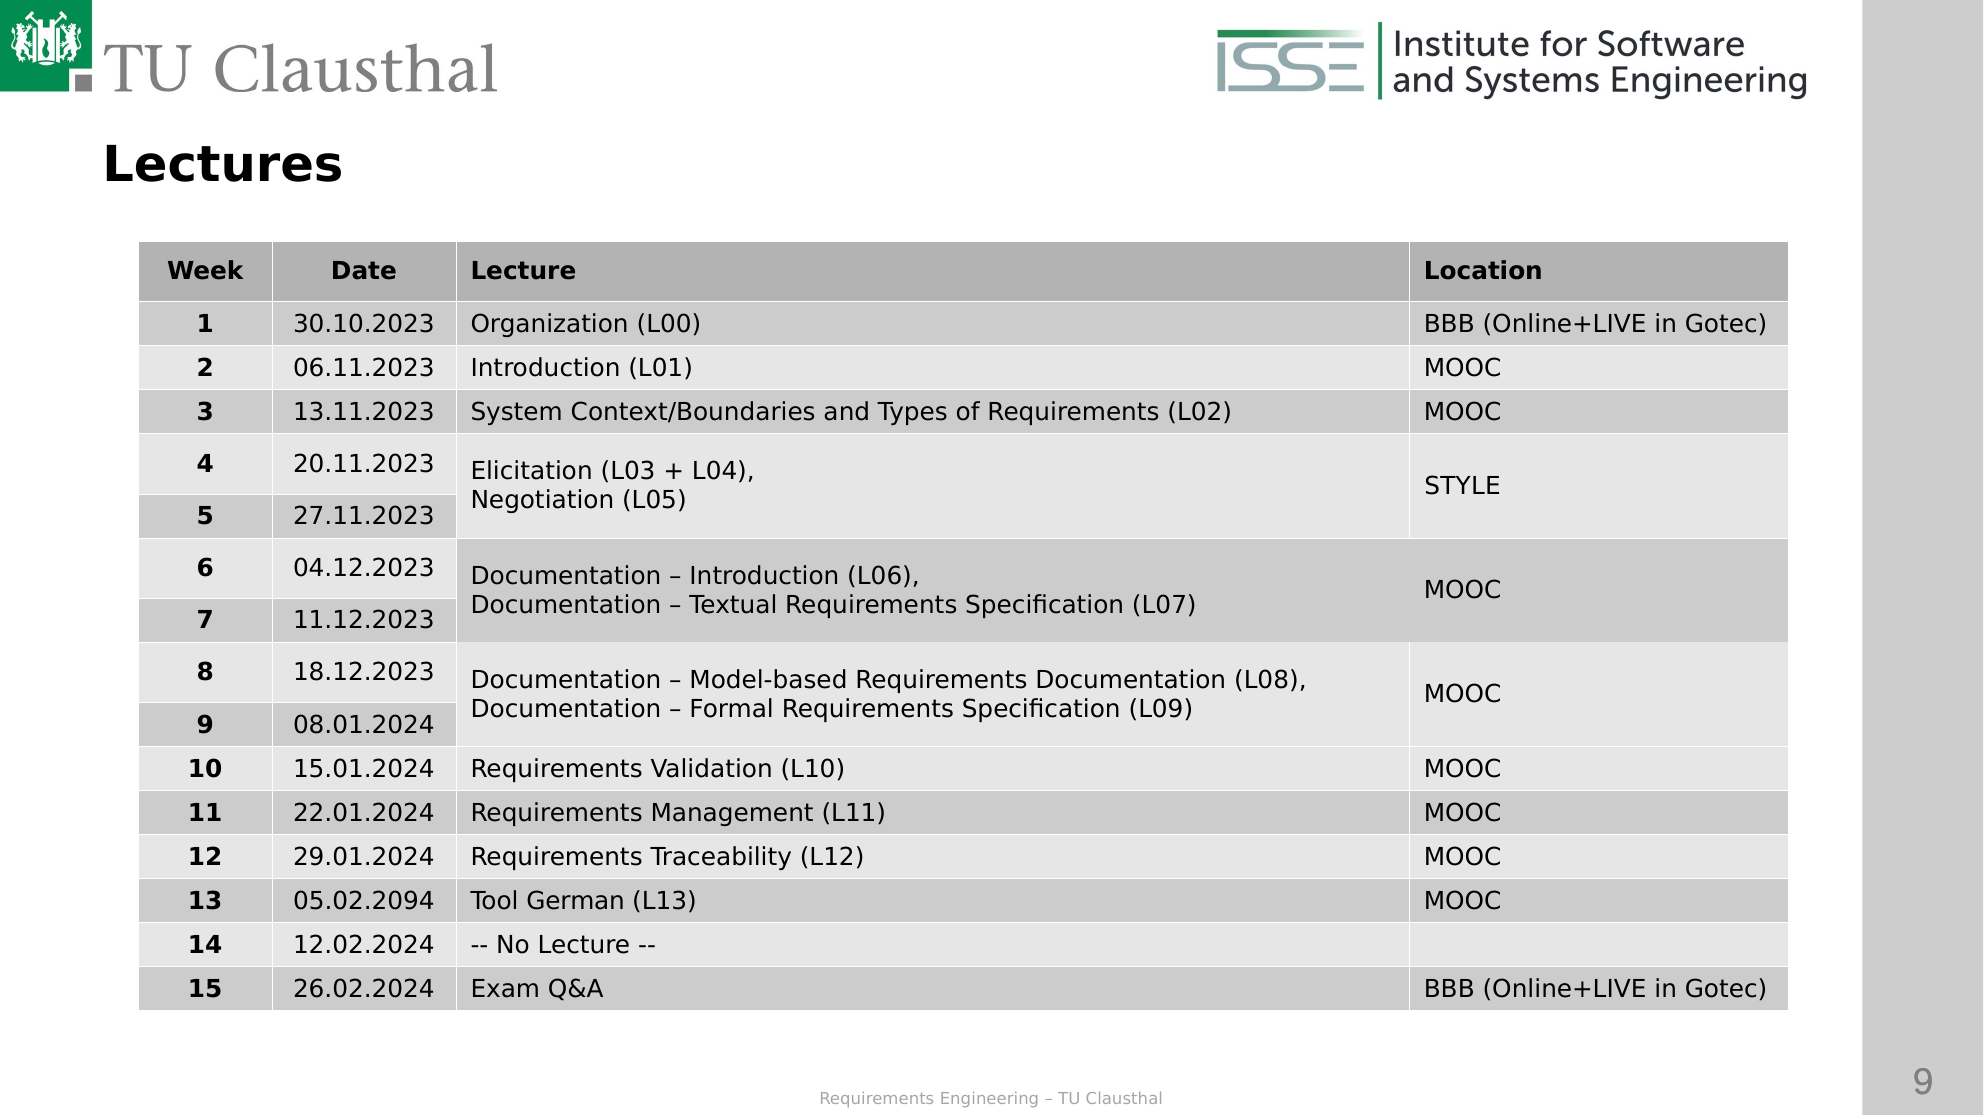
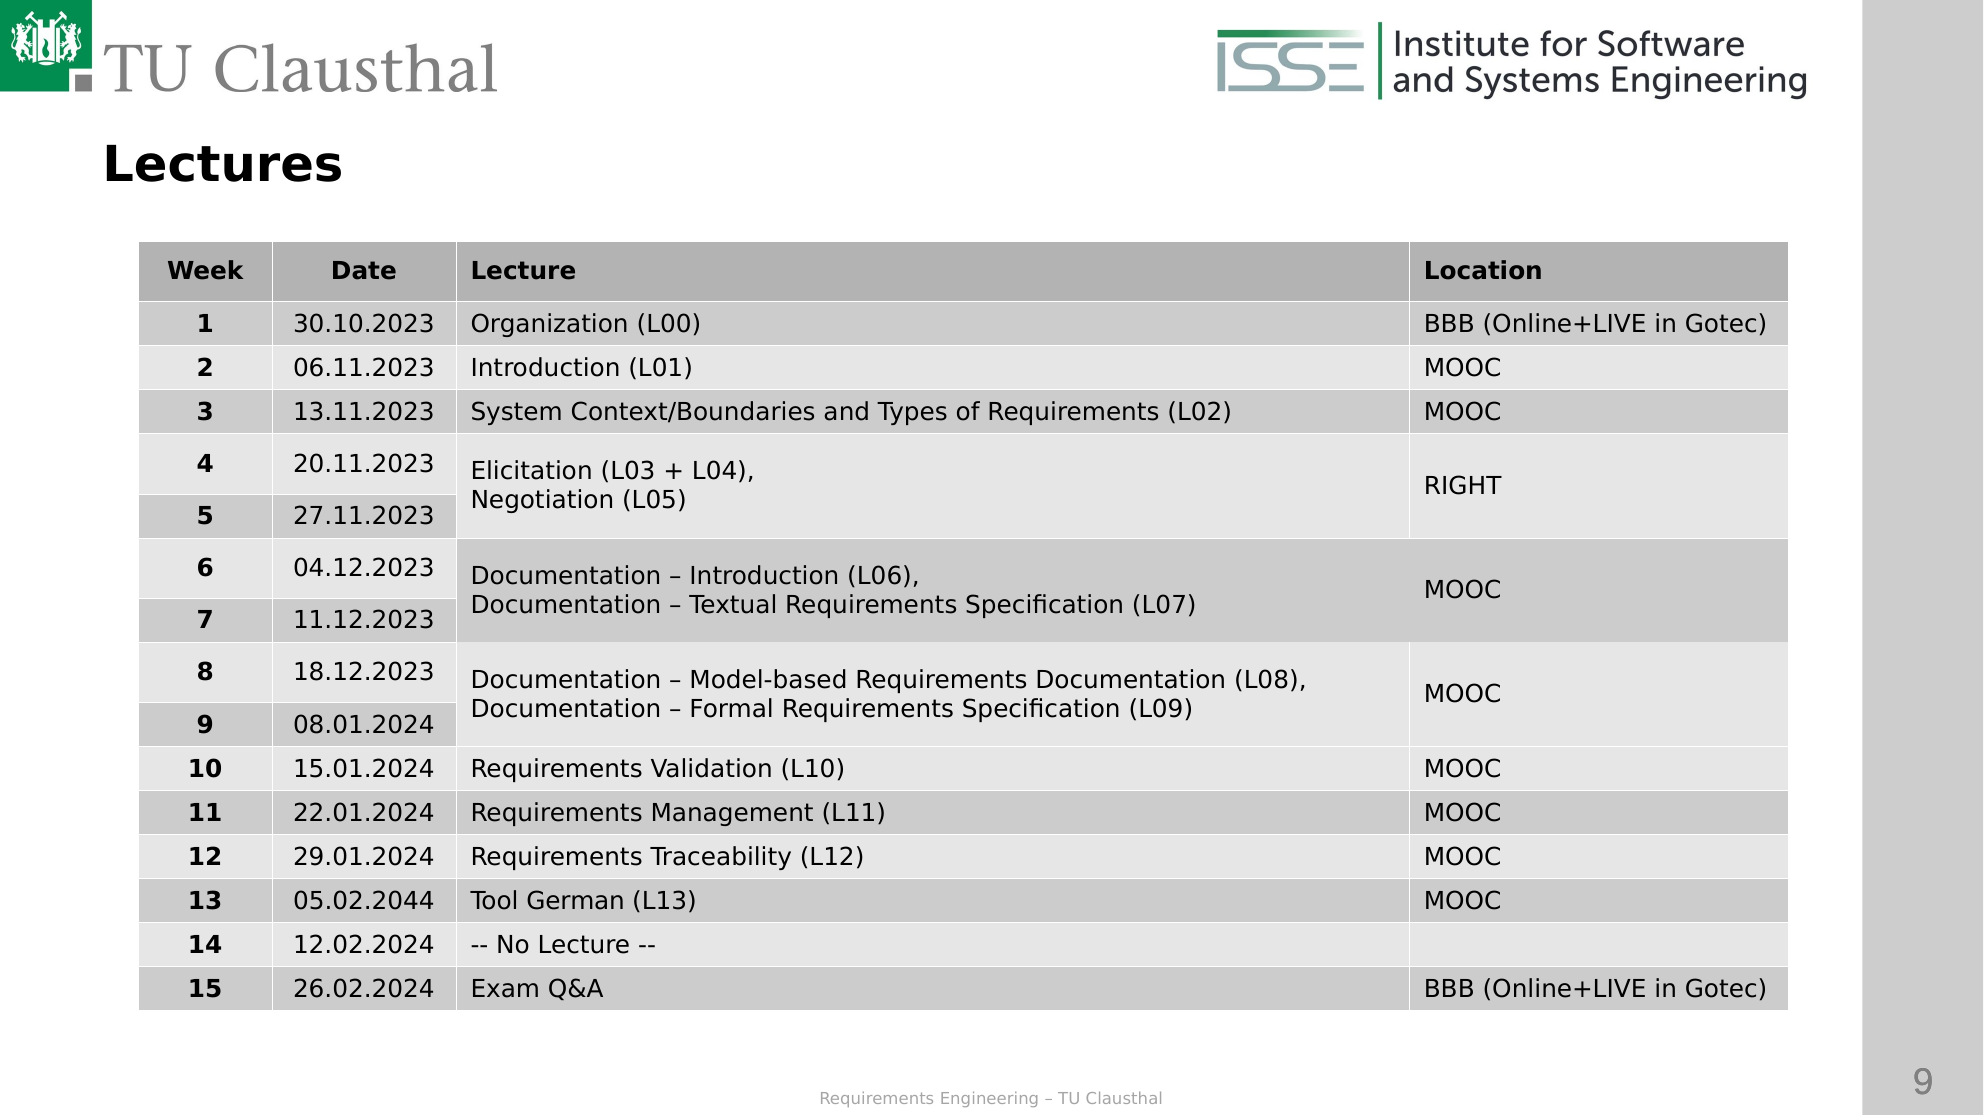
STYLE: STYLE -> RIGHT (1463, 486)
05.02.2094: 05.02.2094 -> 05.02.2044 (364, 901)
